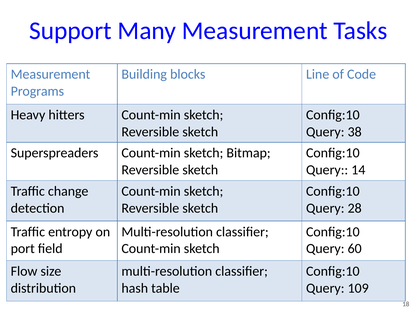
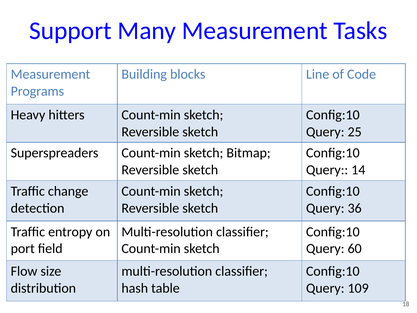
38: 38 -> 25 (355, 132)
28: 28 -> 36 (355, 208)
